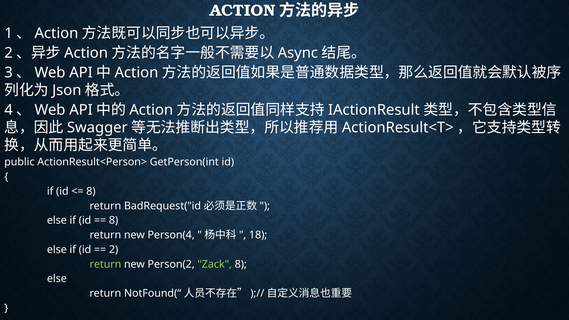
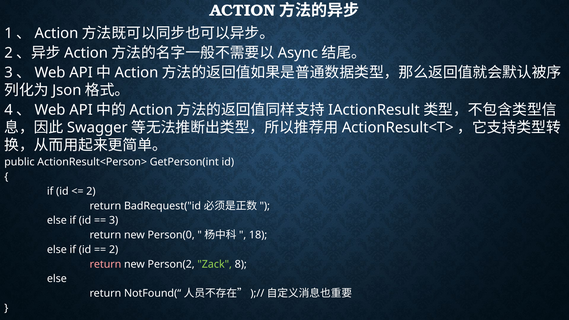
8: 8 -> 2 (91, 191)
8: 8 -> 3 (114, 221)
Person(4: Person(4 -> Person(0 (171, 235)
return colour: light green -> pink (105, 264)
